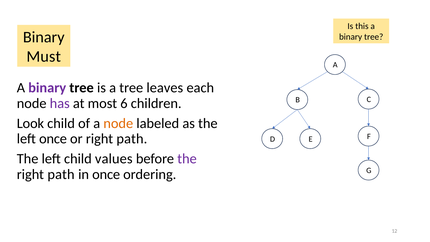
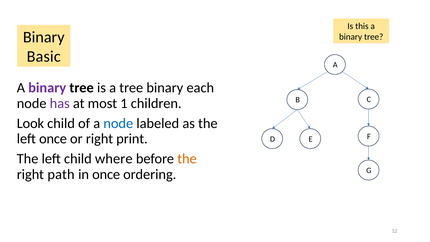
Must: Must -> Basic (44, 57)
tree leaves: leaves -> binary (165, 88)
6: 6 -> 1 (124, 103)
node colour: orange -> blue (118, 123)
or right path: path -> print (132, 139)
values: values -> where (114, 159)
the colour: purple -> orange (187, 159)
